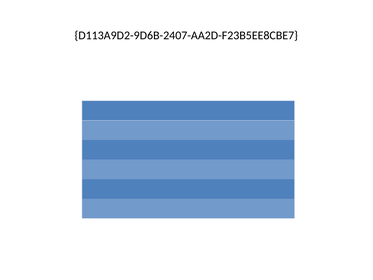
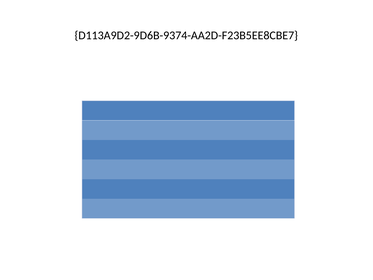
D113A9D2-9D6B-2407-AA2D-F23B5EE8CBE7: D113A9D2-9D6B-2407-AA2D-F23B5EE8CBE7 -> D113A9D2-9D6B-9374-AA2D-F23B5EE8CBE7 (186, 35)
